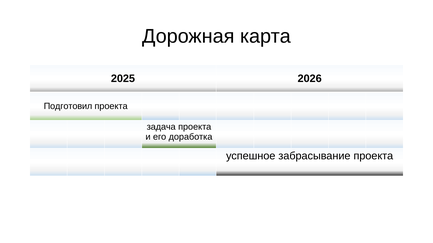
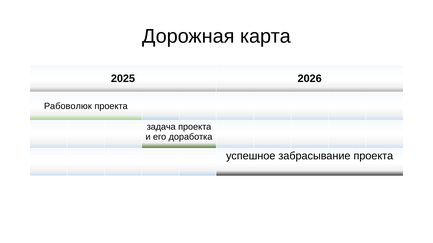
Подготовил: Подготовил -> Рабоволюк (68, 106)
